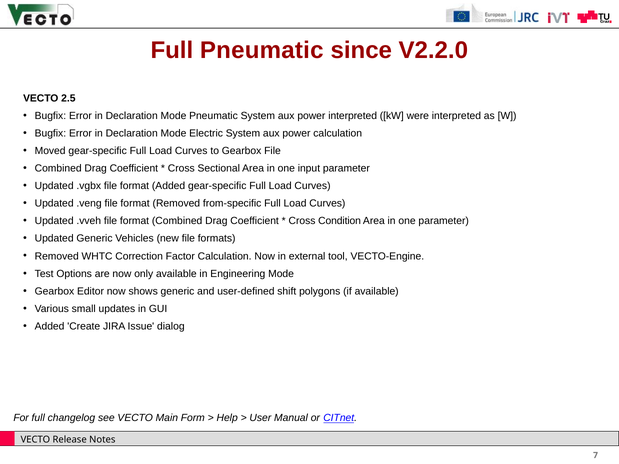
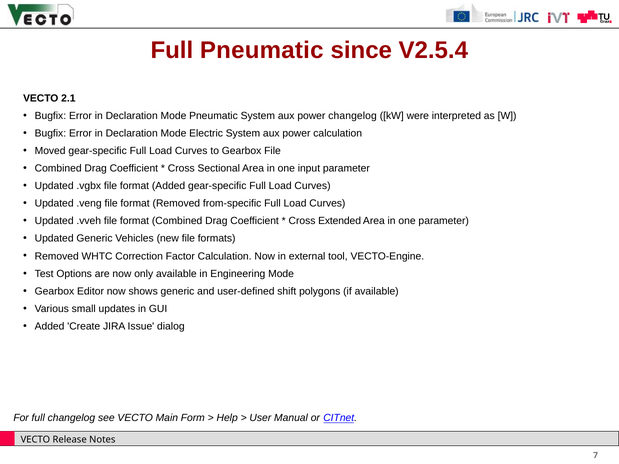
V2.2.0: V2.2.0 -> V2.5.4 (433, 51)
2.5: 2.5 -> 2.1 (68, 98)
power interpreted: interpreted -> changelog (353, 116)
Condition: Condition -> Extended (340, 221)
